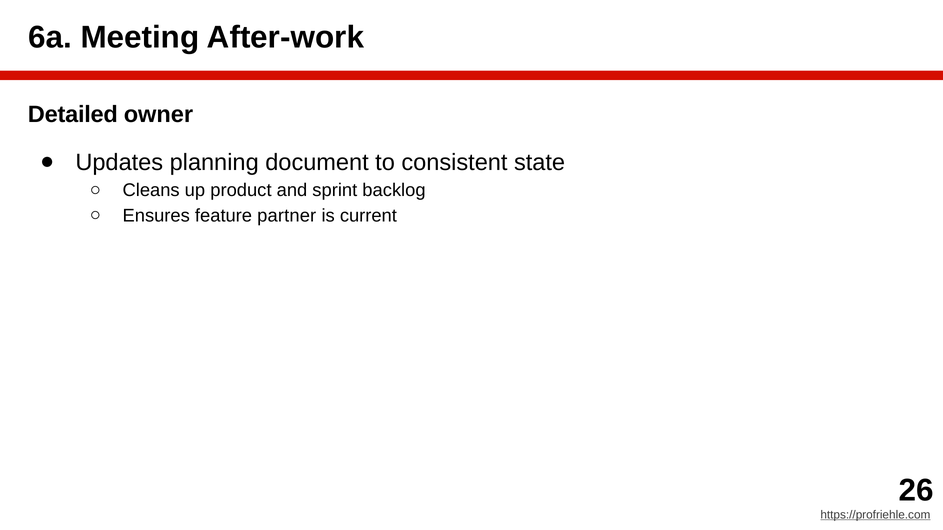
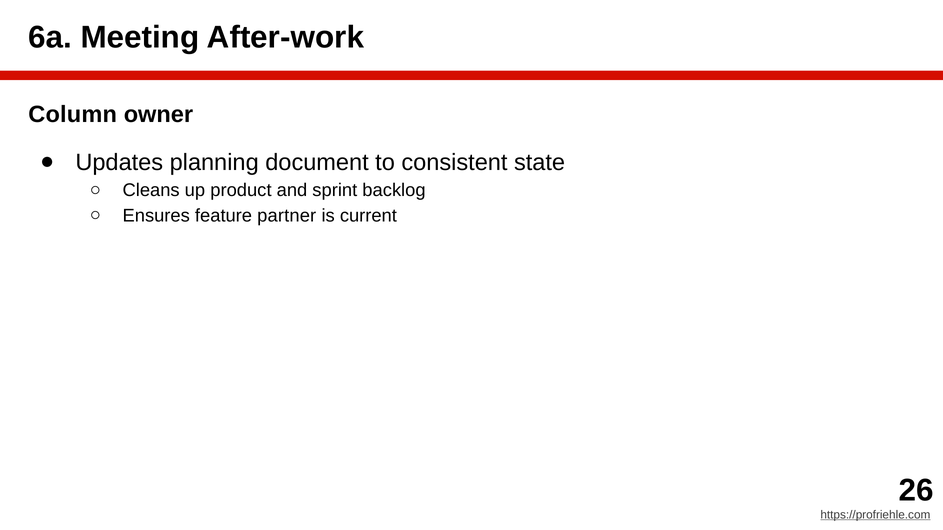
Detailed: Detailed -> Column (73, 114)
